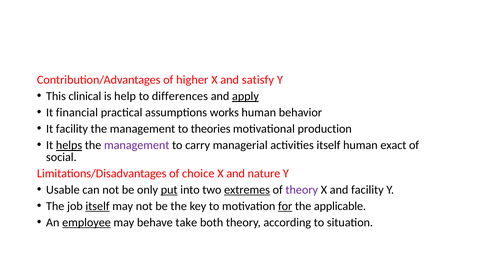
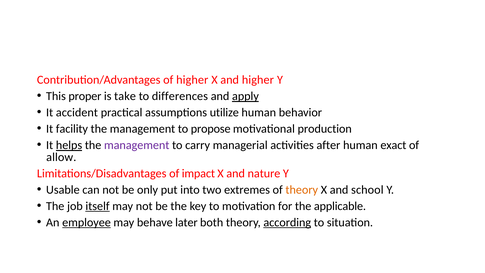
and satisfy: satisfy -> higher (258, 80)
clinical: clinical -> proper (85, 96)
help: help -> take (125, 96)
financial: financial -> accident (77, 113)
works: works -> utilize (224, 113)
theories: theories -> propose (211, 129)
activities itself: itself -> after (328, 145)
social: social -> allow (61, 157)
choice: choice -> impact (198, 173)
put underline: present -> none (169, 190)
extremes underline: present -> none (247, 190)
theory colour: purple -> orange (302, 190)
and facility: facility -> school (367, 190)
for underline: present -> none (285, 206)
take: take -> later (186, 222)
according underline: none -> present (287, 222)
